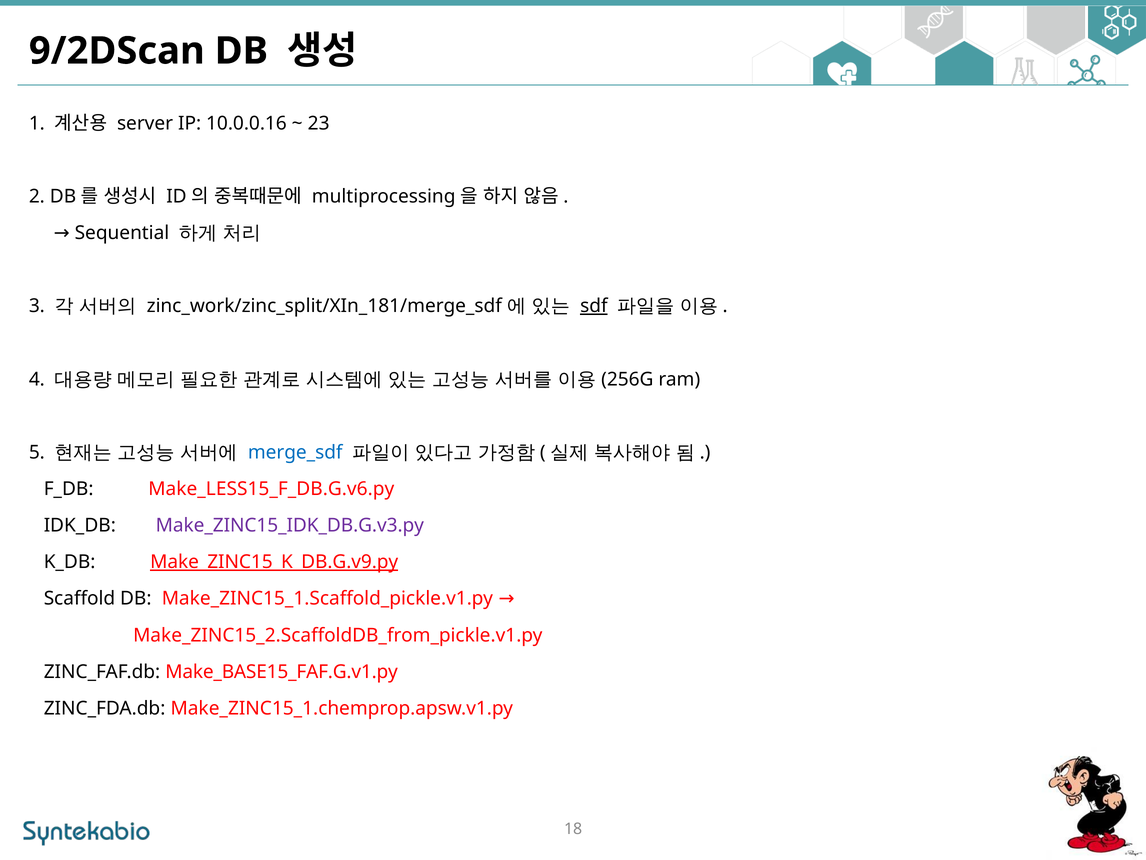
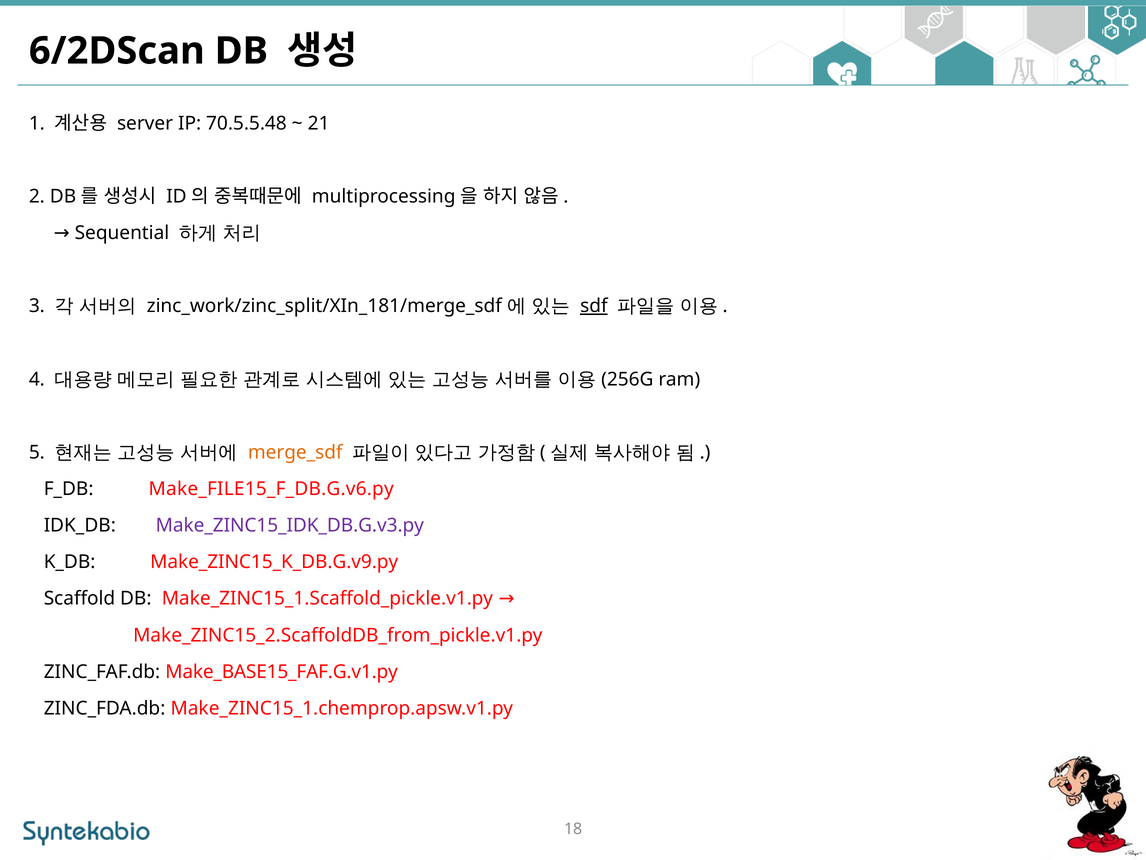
9/2DScan: 9/2DScan -> 6/2DScan (117, 51)
10.0.0.16: 10.0.0.16 -> 70.5.5.48 (246, 123)
23: 23 -> 21 (319, 123)
merge_sdf colour: blue -> orange (295, 452)
Make_LESS15_F_DB.G.v6.py: Make_LESS15_F_DB.G.v6.py -> Make_FILE15_F_DB.G.v6.py (271, 489)
Make_ZINC15_K_DB.G.v9.py underline: present -> none (274, 562)
